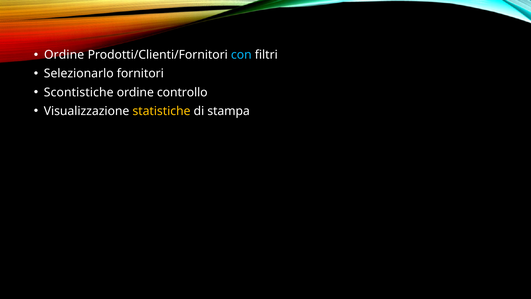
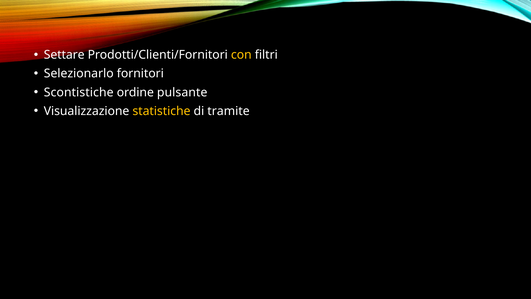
Ordine: Ordine -> Settare (64, 55)
con colour: light blue -> yellow (241, 55)
controllo: controllo -> pulsante (182, 92)
stampa: stampa -> tramite (229, 111)
